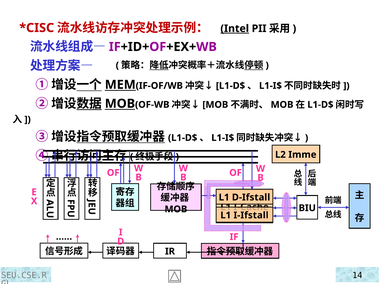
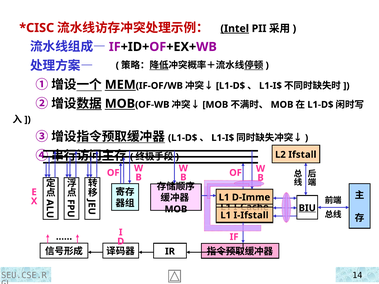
Imme: Imme -> Ifstall (302, 155)
D-Ifstall: D-Ifstall -> D-Imme (251, 197)
BIU underline: none -> present (307, 208)
